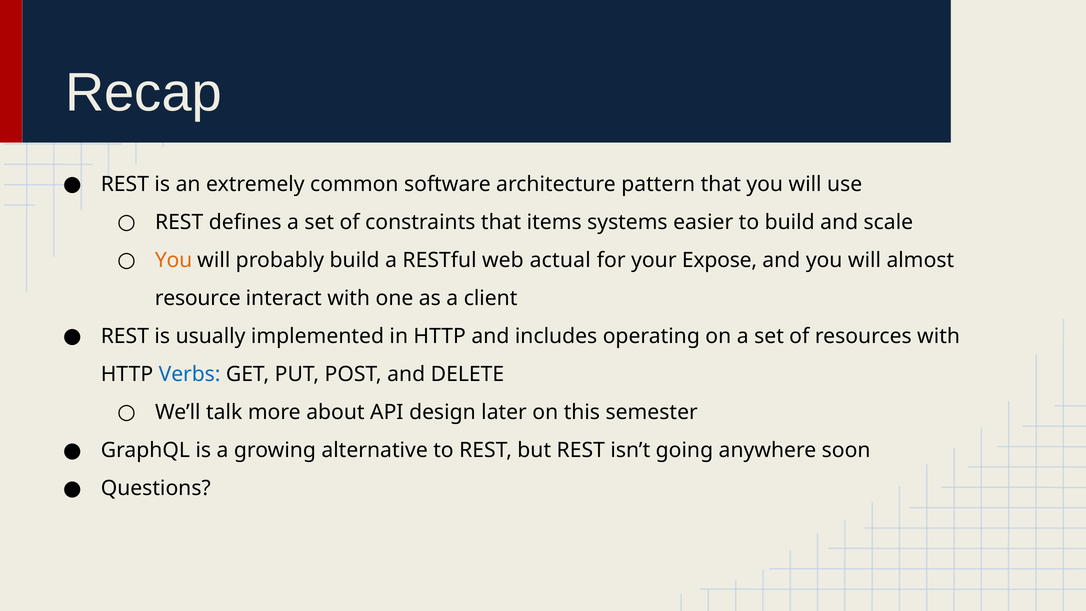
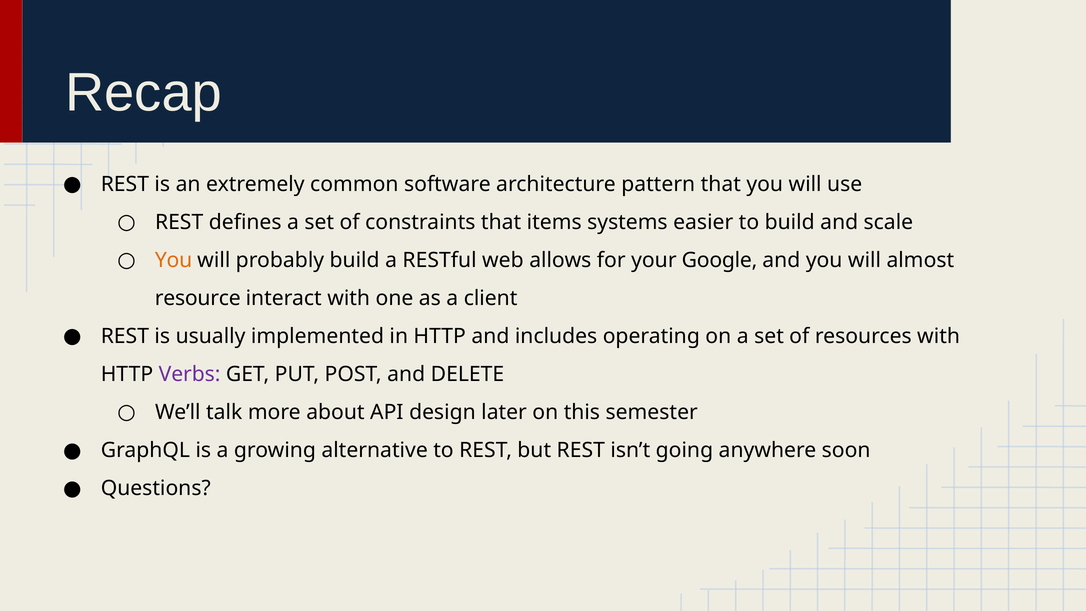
actual: actual -> allows (560, 260)
Expose: Expose -> Google (719, 260)
Verbs colour: blue -> purple (190, 374)
